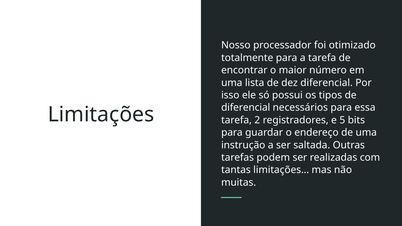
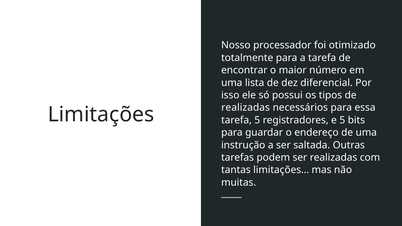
diferencial: diferencial -> realizadas (246, 108)
tarefa 2: 2 -> 5 (257, 120)
